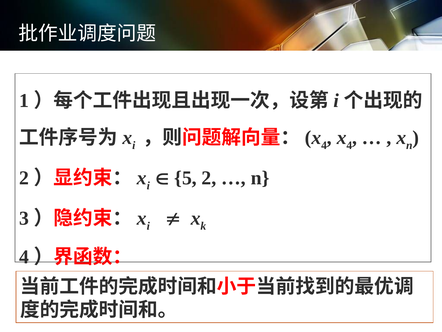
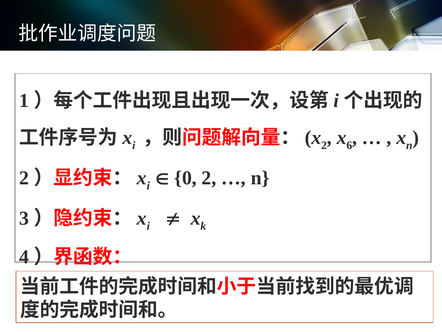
4: 4 -> 2 (324, 145)
4: 4 -> 6 (349, 145)
5: 5 -> 0 (186, 178)
